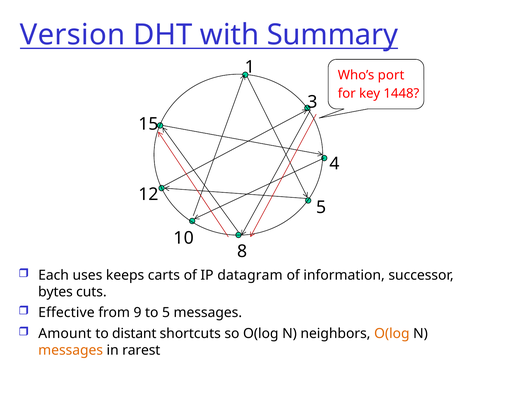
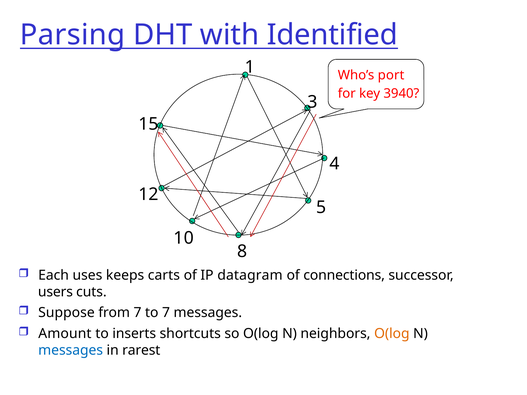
Version: Version -> Parsing (73, 35)
Summary: Summary -> Identified (332, 35)
1448: 1448 -> 3940 (401, 94)
information: information -> connections (344, 275)
bytes: bytes -> users (55, 292)
Effective: Effective -> Suppose (66, 313)
from 9: 9 -> 7 (137, 313)
to 5: 5 -> 7 (166, 313)
distant: distant -> inserts (134, 334)
messages colour: orange -> blue (71, 350)
